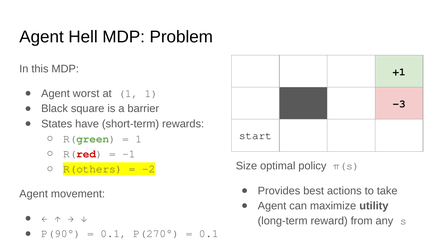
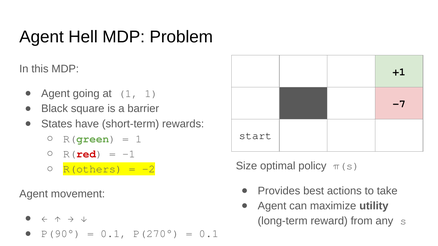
worst: worst -> going (86, 94)
-3: -3 -> -7 (399, 104)
